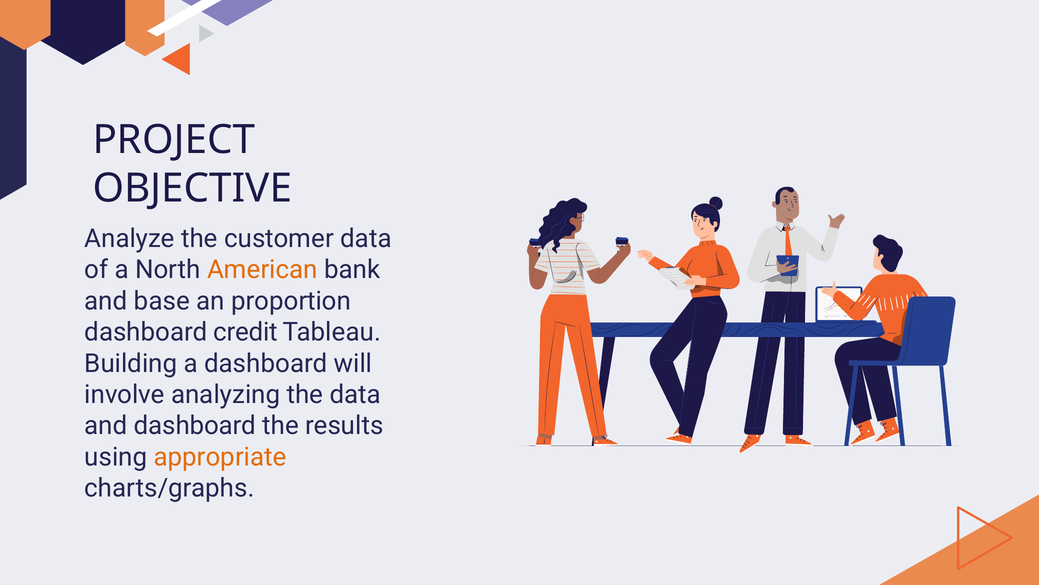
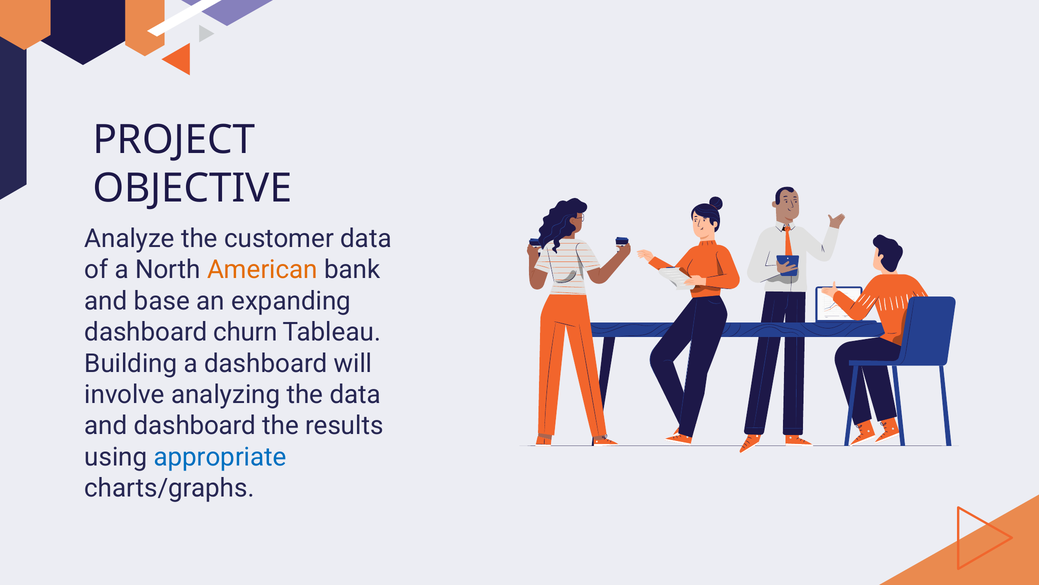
proportion: proportion -> expanding (291, 301)
credit: credit -> churn (245, 332)
appropriate colour: orange -> blue (220, 457)
